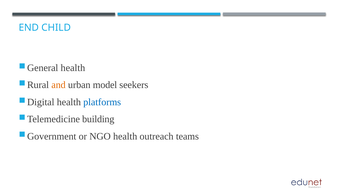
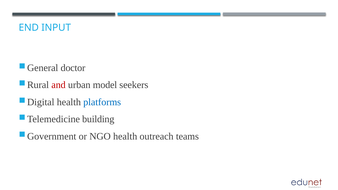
CHILD: CHILD -> INPUT (56, 28)
health: health -> doctor (73, 68)
and colour: orange -> red (59, 85)
